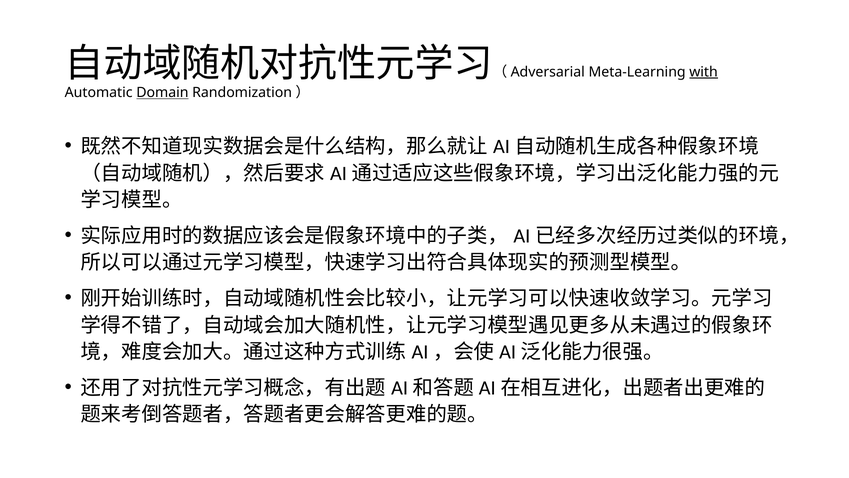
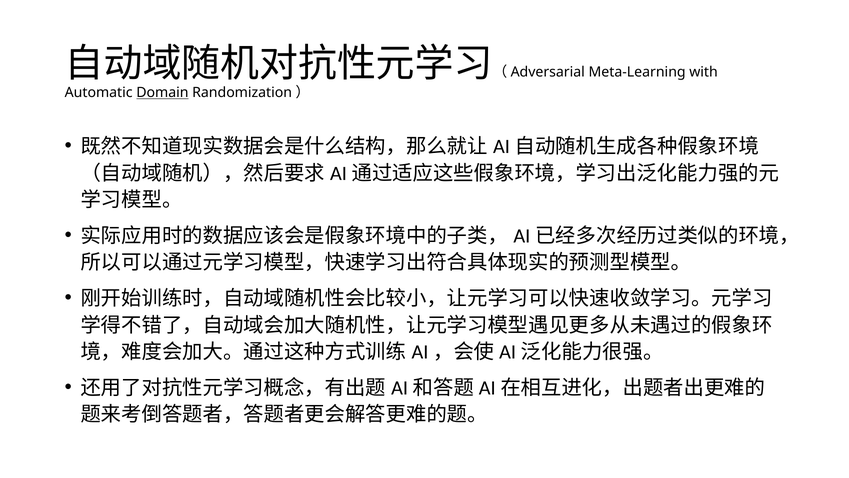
with underline: present -> none (704, 72)
